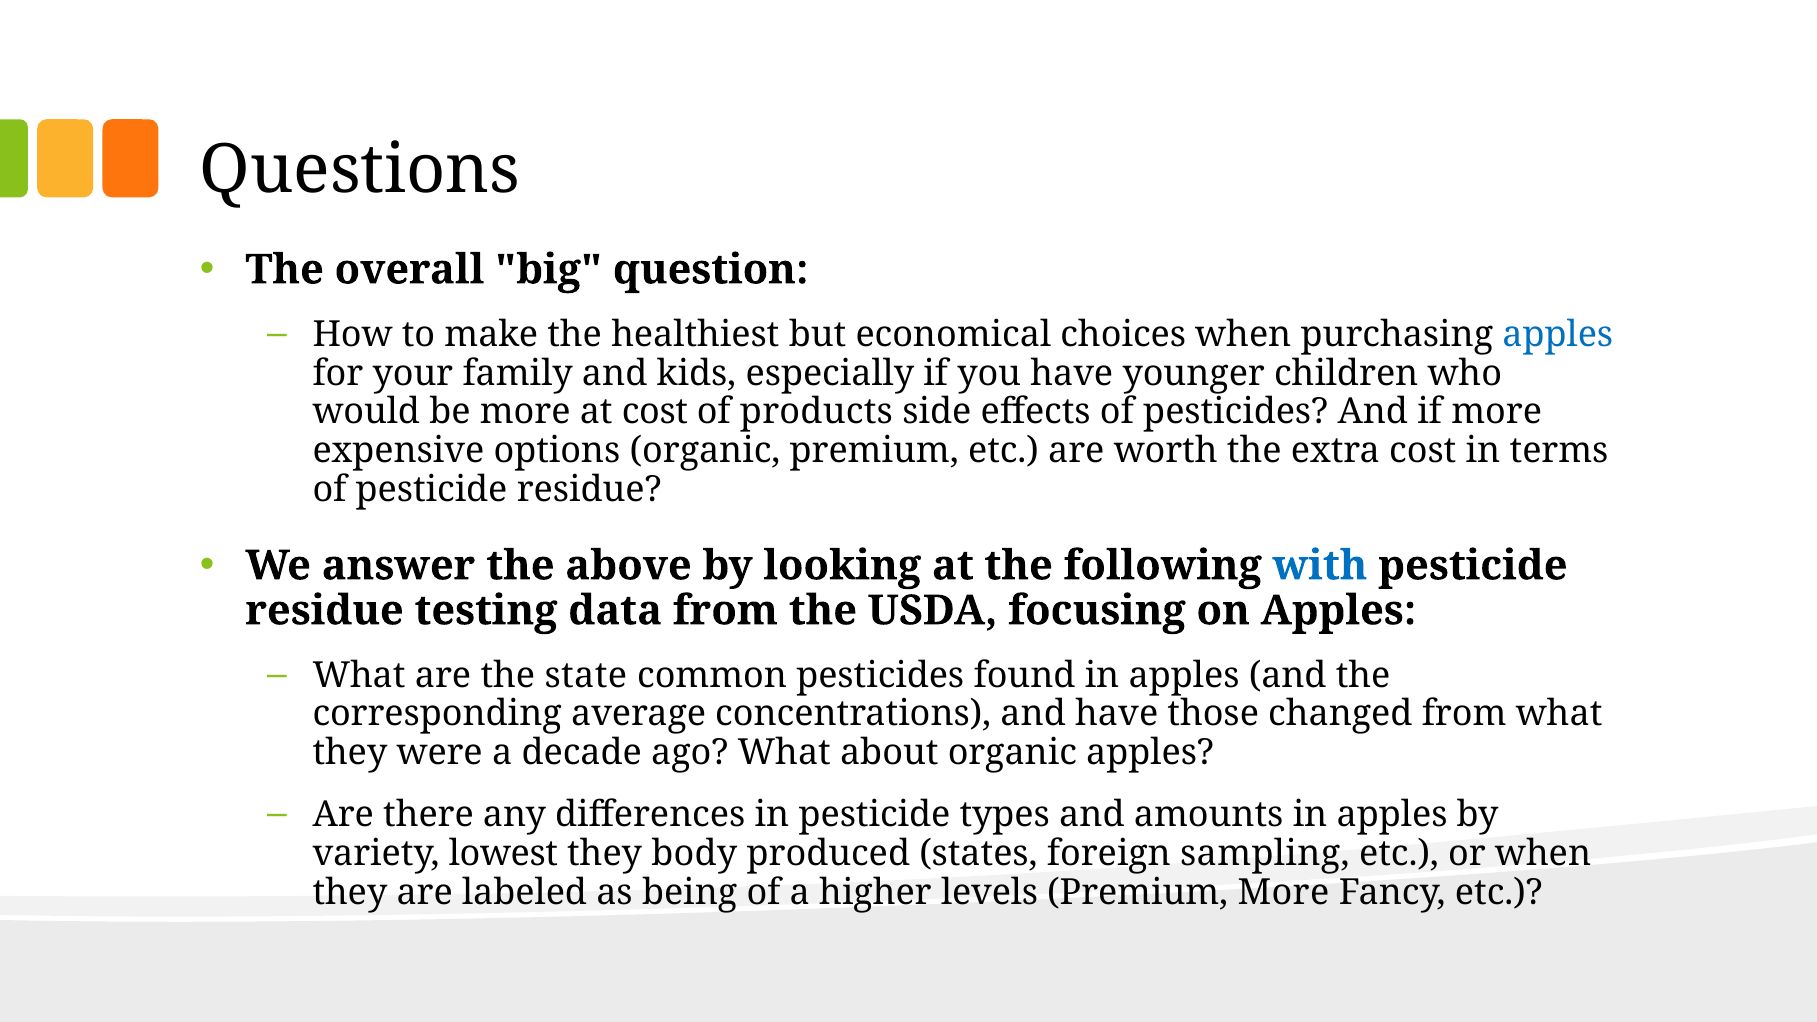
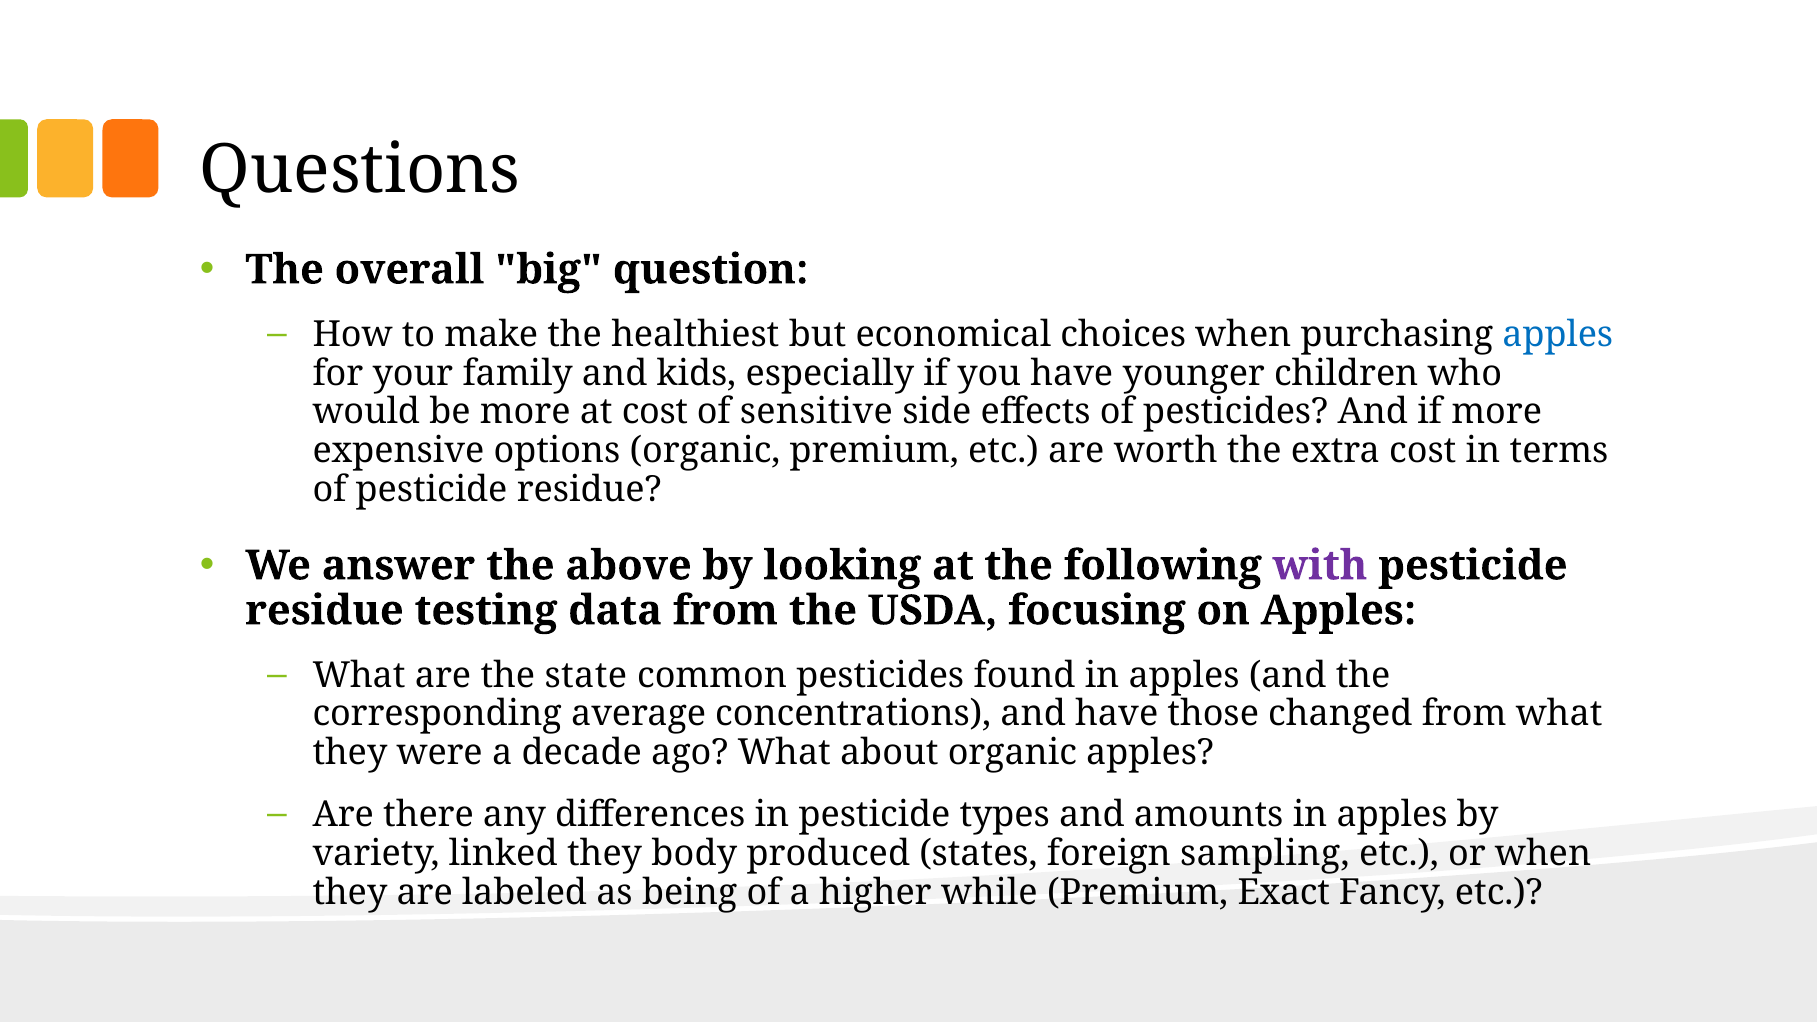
products: products -> sensitive (816, 412)
with colour: blue -> purple (1320, 566)
lowest: lowest -> linked (503, 854)
levels: levels -> while (989, 892)
Premium More: More -> Exact (1284, 892)
